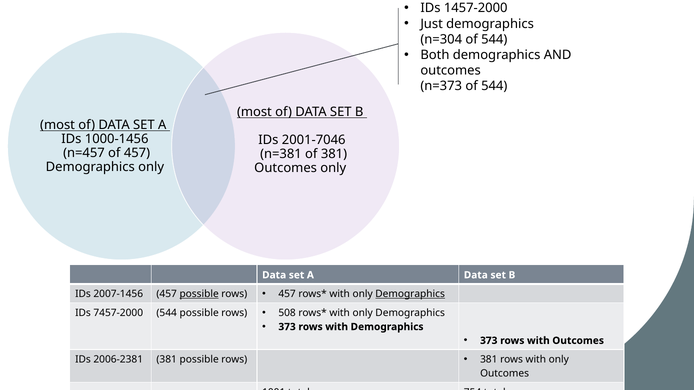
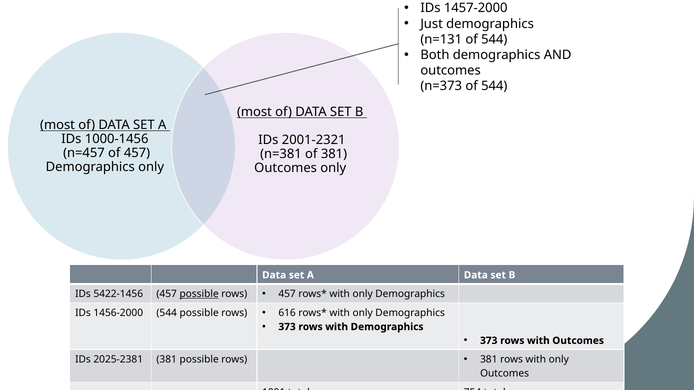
n=304: n=304 -> n=131 (441, 39)
2001-7046: 2001-7046 -> 2001-2321 (314, 140)
2007-1456: 2007-1456 -> 5422-1456 (118, 294)
Demographics underline: present -> none (410, 294)
7457-2000: 7457-2000 -> 1456-2000 (118, 313)
508: 508 -> 616 (287, 313)
2006-2381: 2006-2381 -> 2025-2381 (118, 360)
